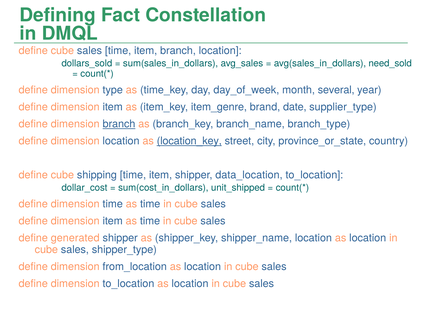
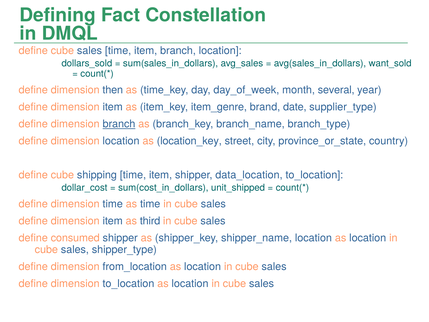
need_sold: need_sold -> want_sold (390, 63)
type: type -> then (113, 90)
location_key underline: present -> none (189, 141)
item as time: time -> third (150, 221)
generated: generated -> consumed (75, 238)
